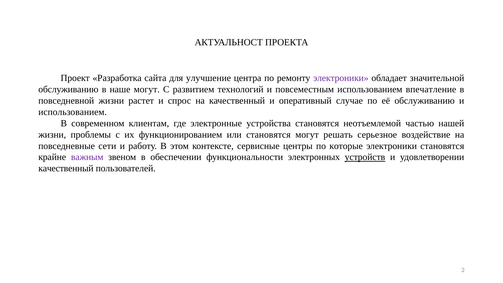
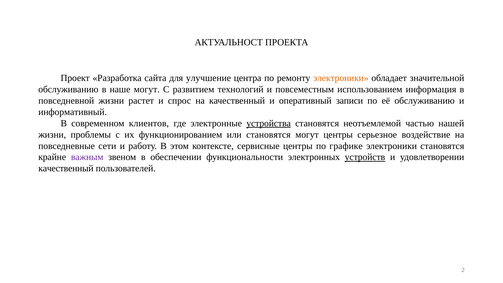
электроники colour: purple -> orange (341, 78)
впечатление: впечатление -> информация (431, 89)
случае: случае -> записи (350, 101)
использованием: использованием -> информативный (73, 112)
клиентам: клиентам -> клиентов (149, 123)
устройства underline: none -> present (269, 123)
могут решать: решать -> центры (338, 135)
которые: которые -> графике (346, 146)
